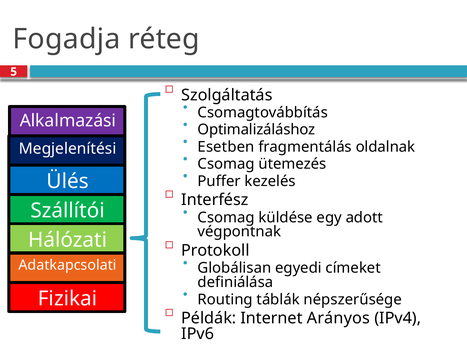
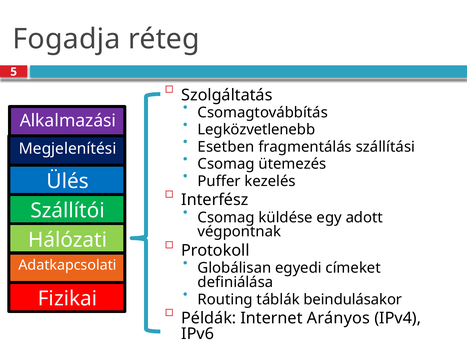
Optimalizáláshoz: Optimalizáláshoz -> Legközvetlenebb (256, 130)
oldalnak: oldalnak -> szállítási (385, 147)
népszerűsége: népszerűsége -> beindulásakor (353, 300)
